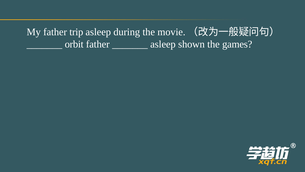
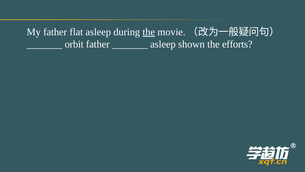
trip: trip -> flat (76, 32)
the underline: none -> present (149, 32)
games: games -> efforts (237, 44)
